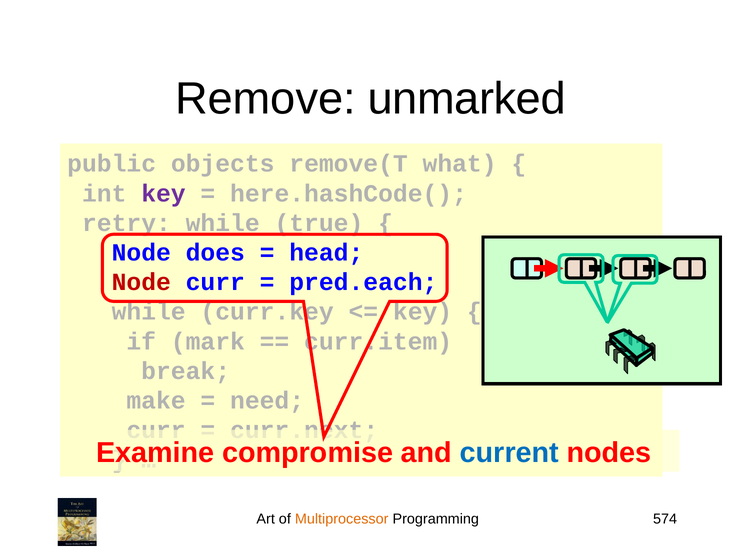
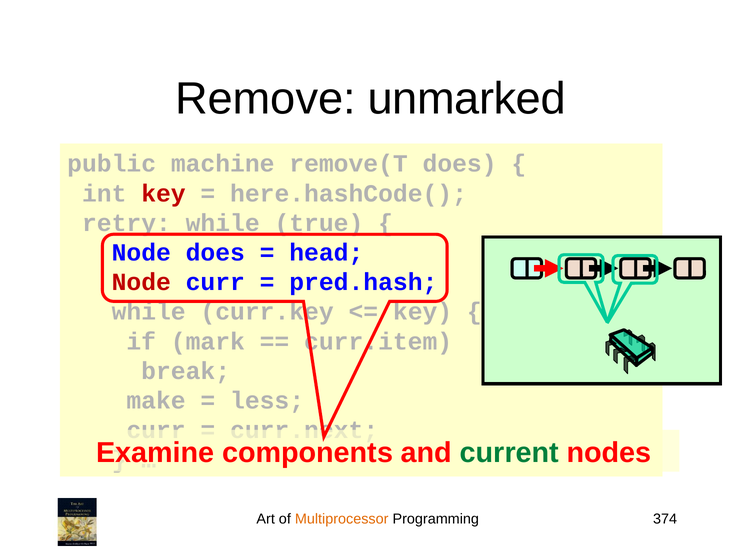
objects: objects -> machine (223, 164)
remove(T what: what -> does (460, 164)
key colour: purple -> red (163, 193)
pred.each: pred.each -> pred.hash (363, 282)
need: need -> less (267, 401)
compromise: compromise -> components (308, 453)
current colour: blue -> green (509, 453)
574: 574 -> 374 (665, 519)
